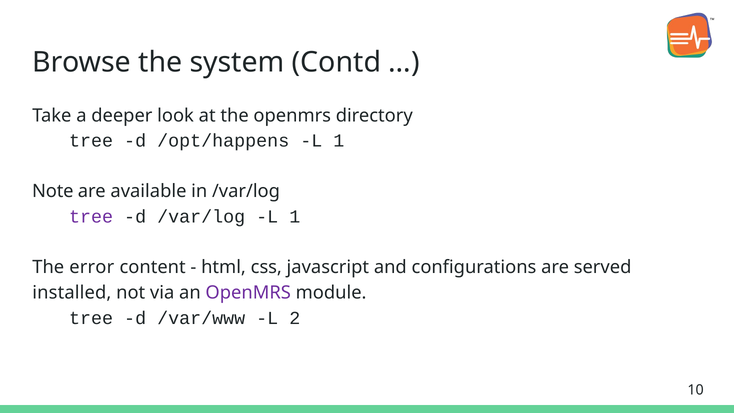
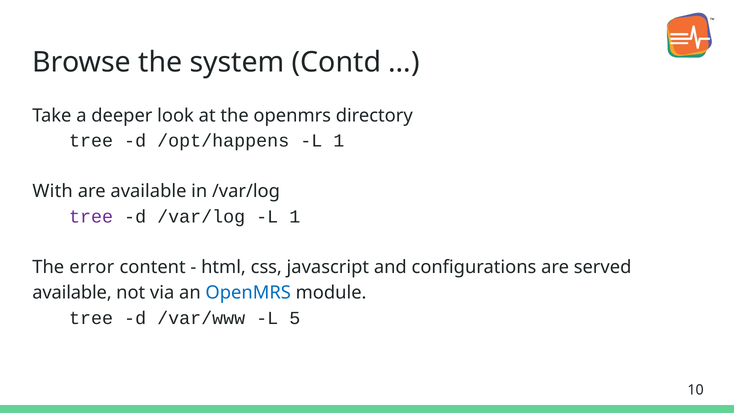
Note: Note -> With (53, 191)
installed: installed -> available (72, 293)
OpenMRS colour: purple -> blue (248, 293)
2: 2 -> 5 (295, 318)
